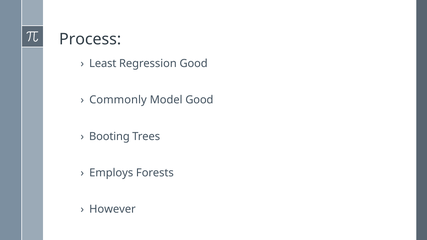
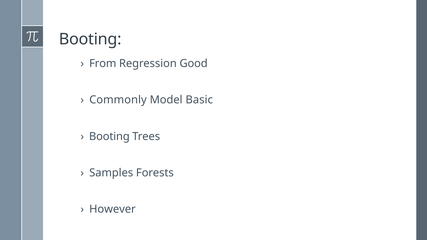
Process: Process -> Booting (90, 39)
Least: Least -> From (103, 64)
Model Good: Good -> Basic (199, 100)
Employs: Employs -> Samples (111, 173)
